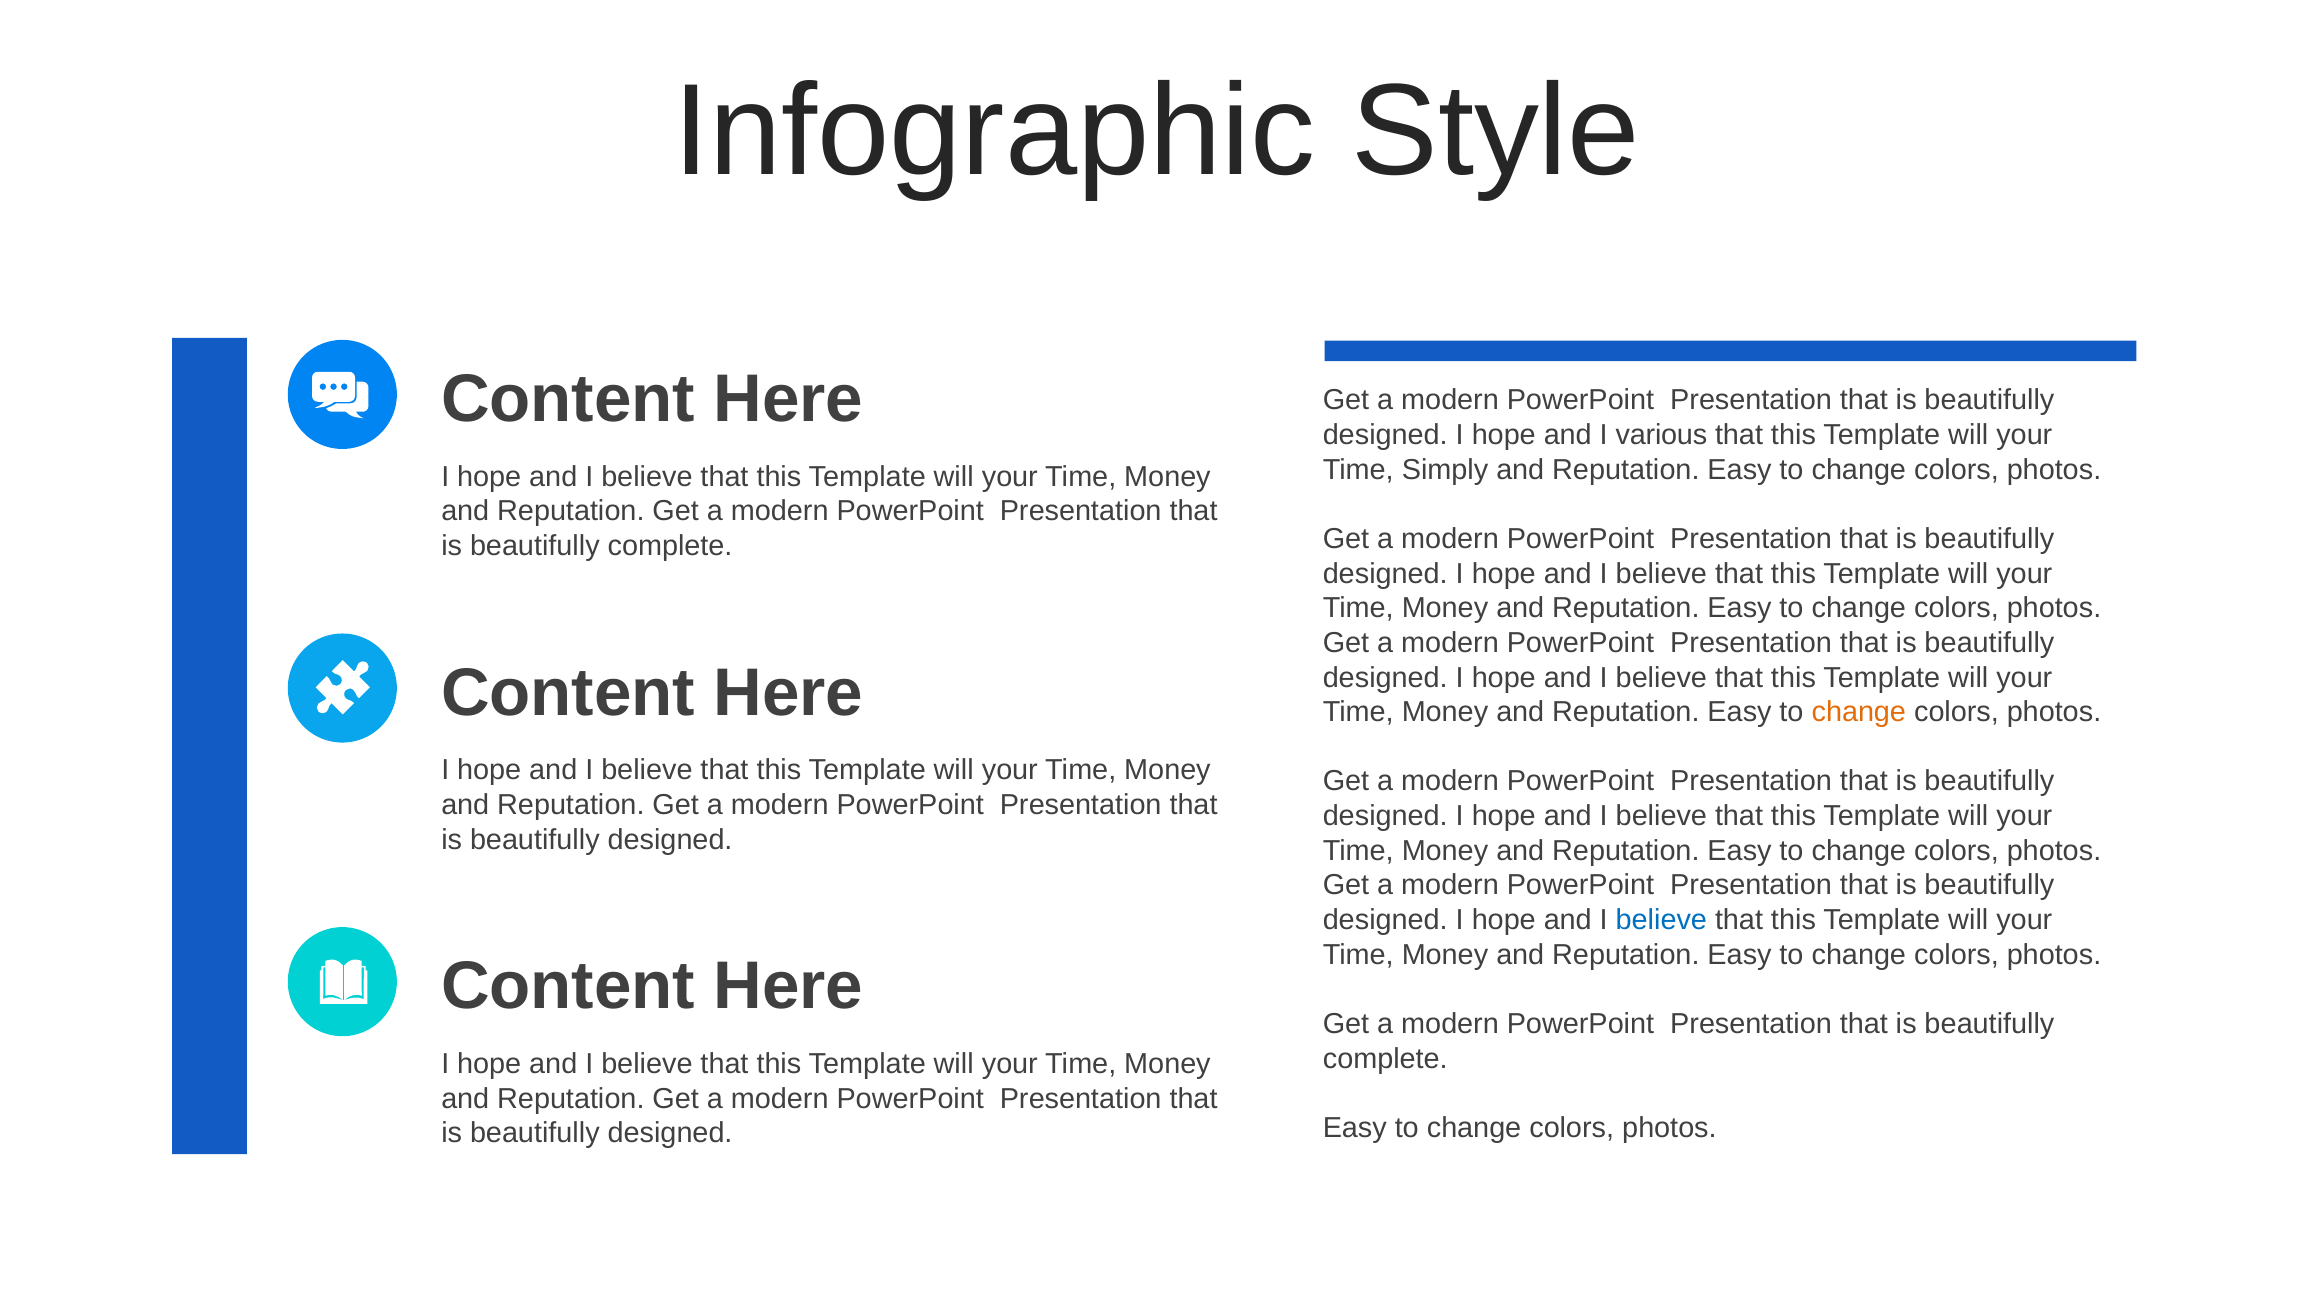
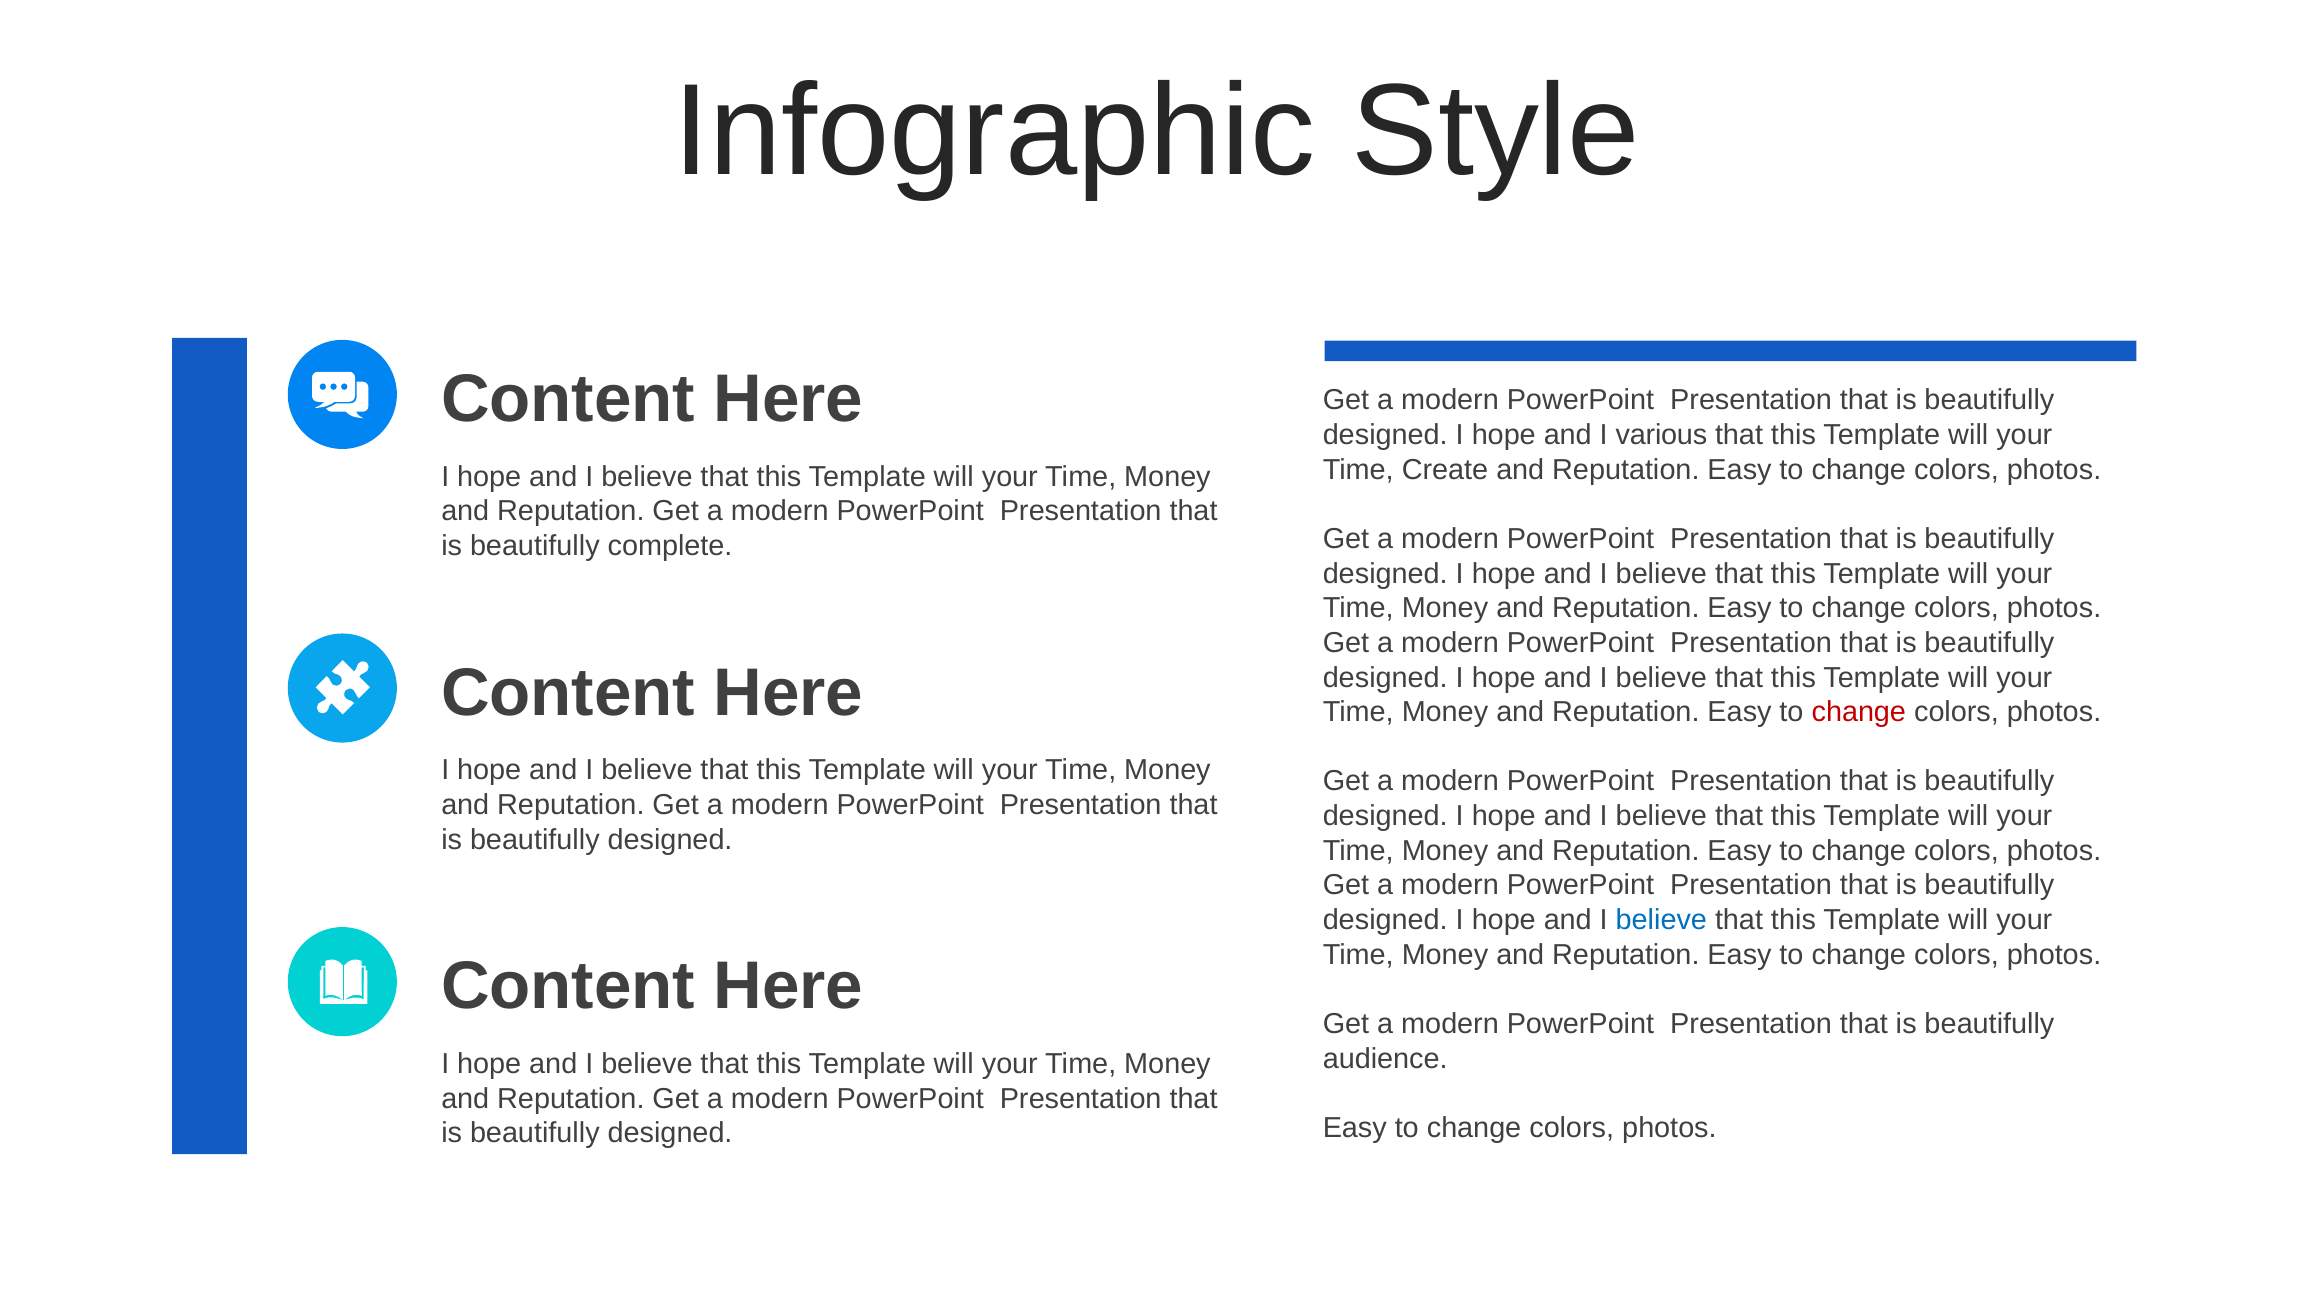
Simply: Simply -> Create (1445, 470)
change colour: orange -> red (1859, 712)
complete: complete -> audience (1385, 1058)
